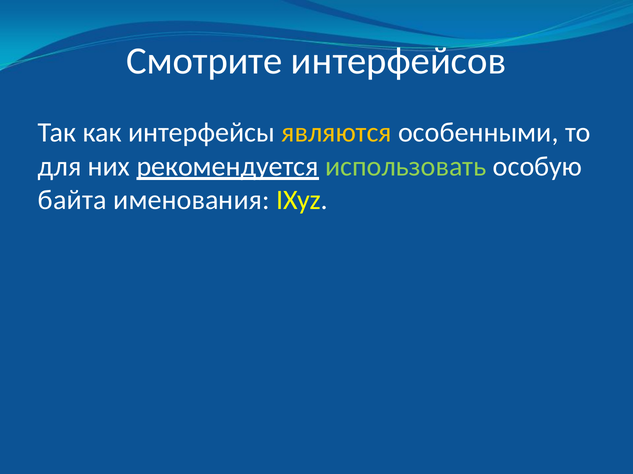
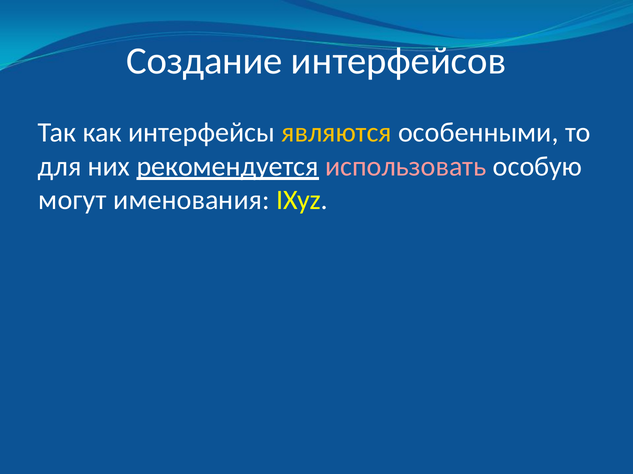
Смотрите: Смотрите -> Создание (204, 61)
использовать colour: light green -> pink (406, 167)
байта: байта -> могут (72, 200)
